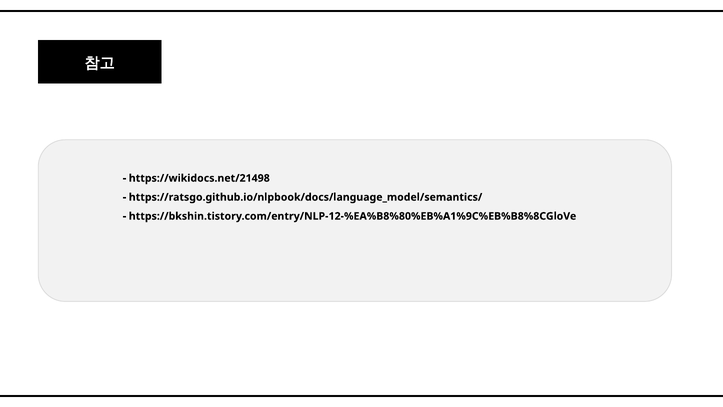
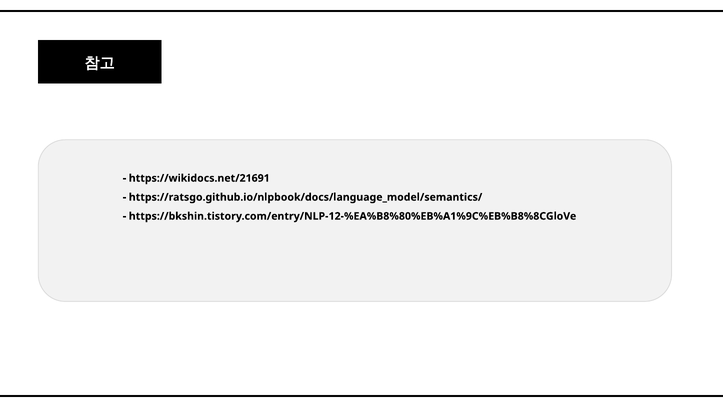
https://wikidocs.net/21498: https://wikidocs.net/21498 -> https://wikidocs.net/21691 (199, 178)
